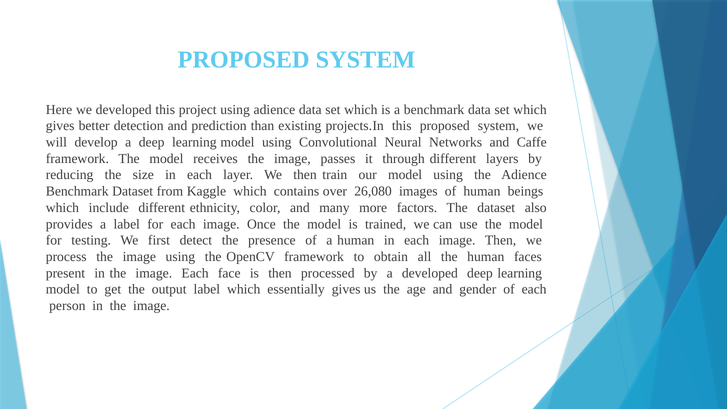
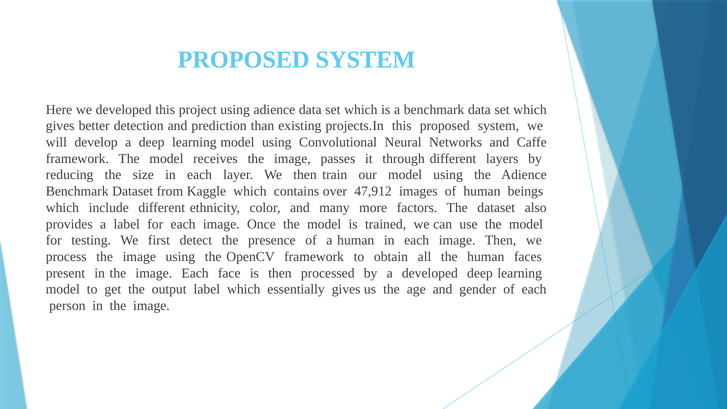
26,080: 26,080 -> 47,912 (373, 191)
